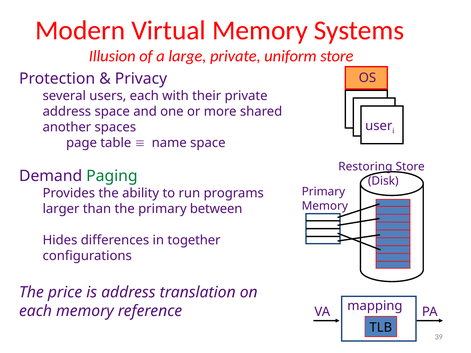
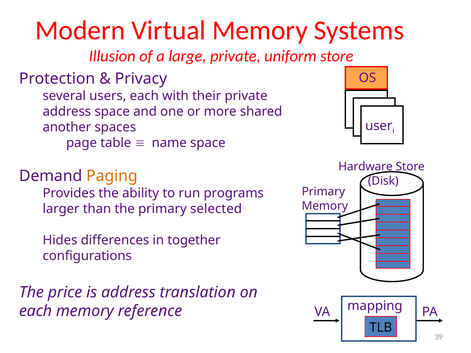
Restoring: Restoring -> Hardware (365, 167)
Paging colour: green -> orange (112, 176)
between: between -> selected (216, 209)
